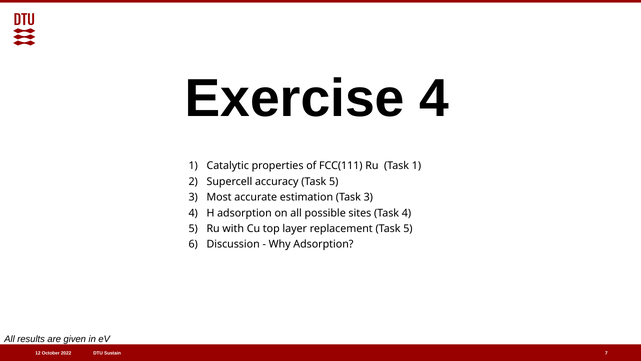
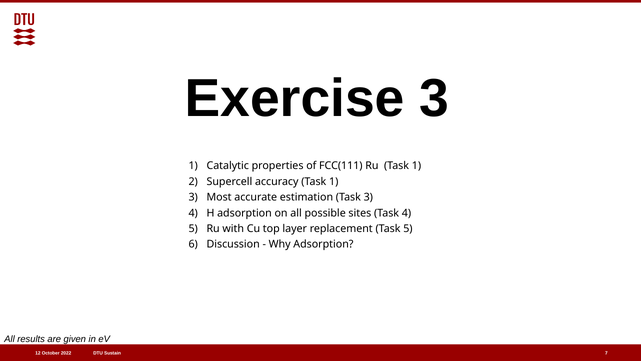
Exercise 4: 4 -> 3 (434, 99)
accuracy Task 5: 5 -> 1 (334, 181)
